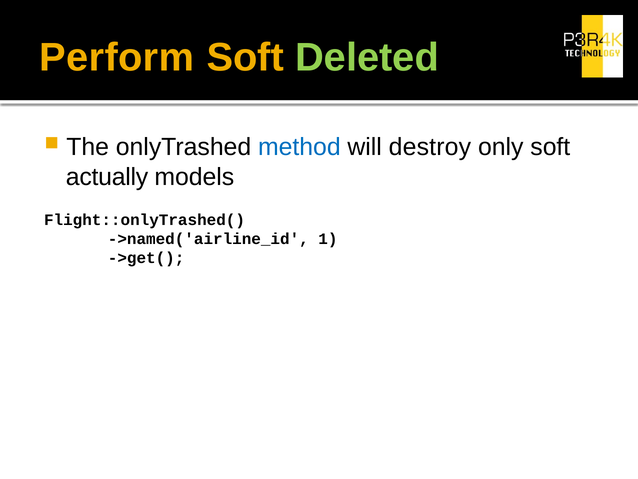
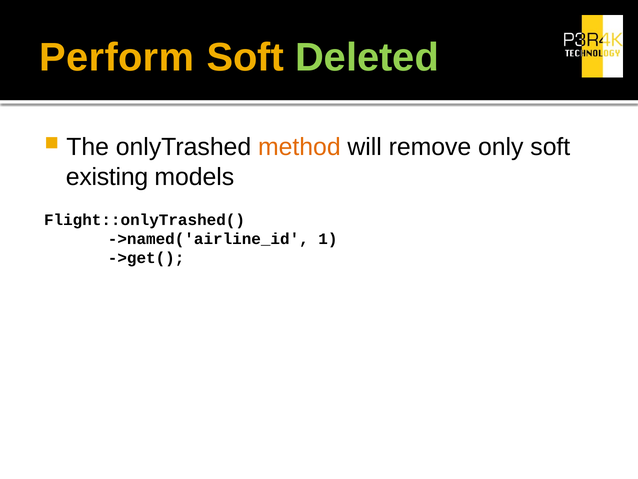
method colour: blue -> orange (299, 147)
destroy: destroy -> remove (430, 147)
actually: actually -> existing (107, 177)
